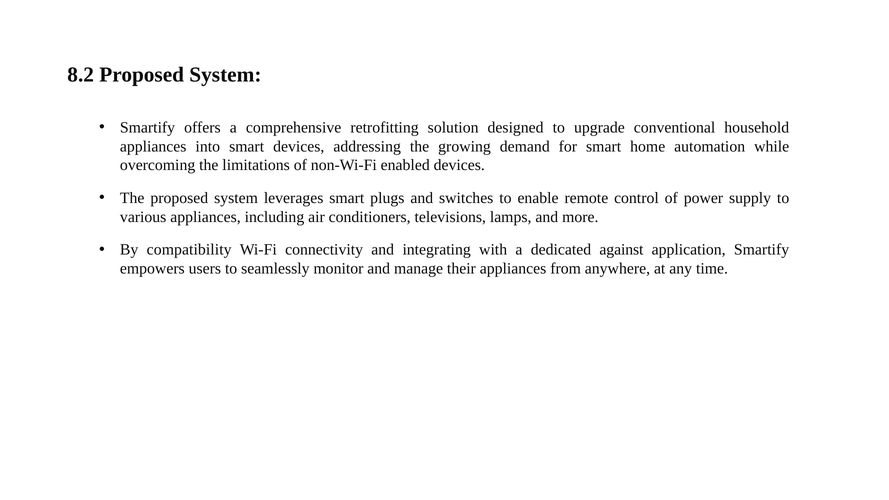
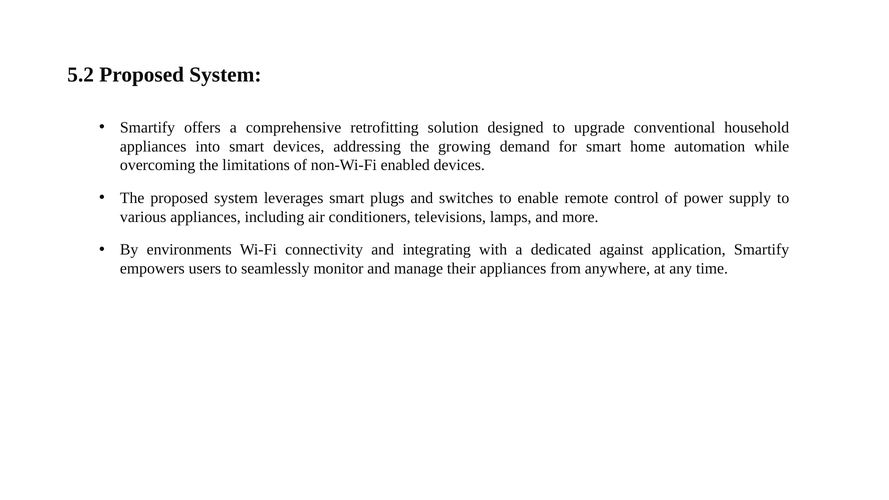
8.2: 8.2 -> 5.2 (81, 75)
compatibility: compatibility -> environments (189, 250)
